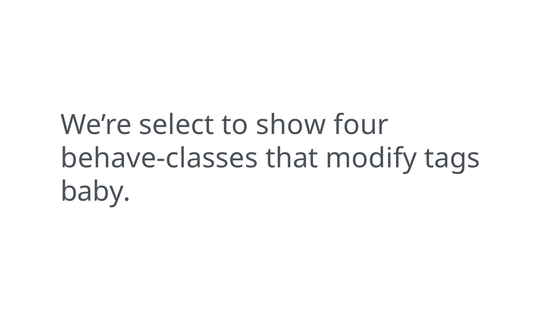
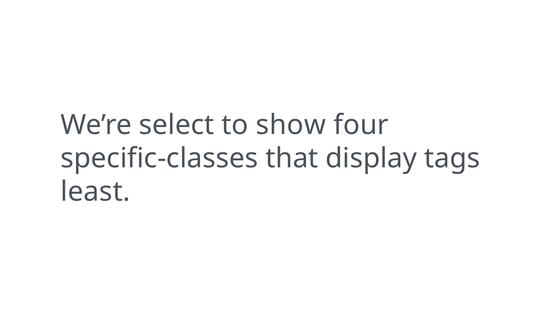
behave-classes: behave-classes -> specific-classes (159, 158)
modify: modify -> display (371, 158)
baby: baby -> least (95, 192)
